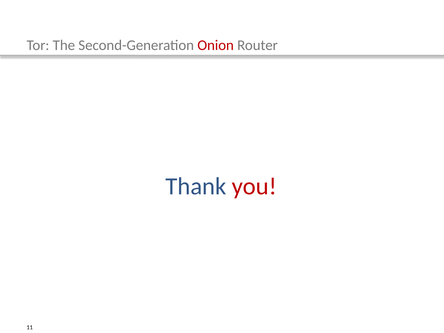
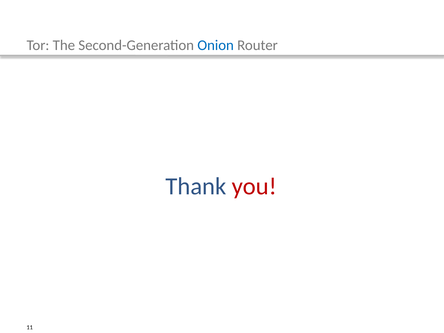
Onion colour: red -> blue (216, 45)
